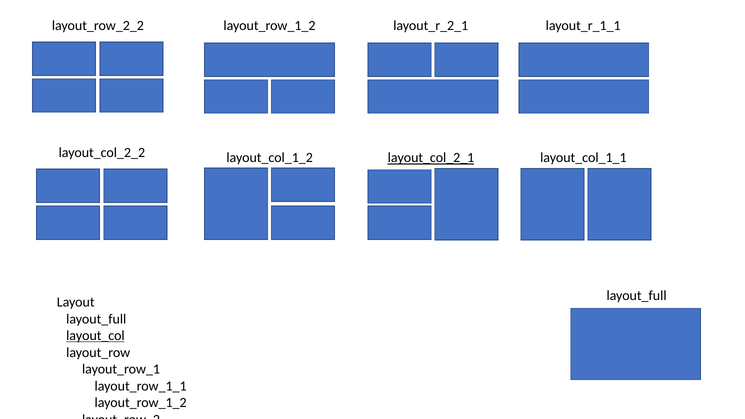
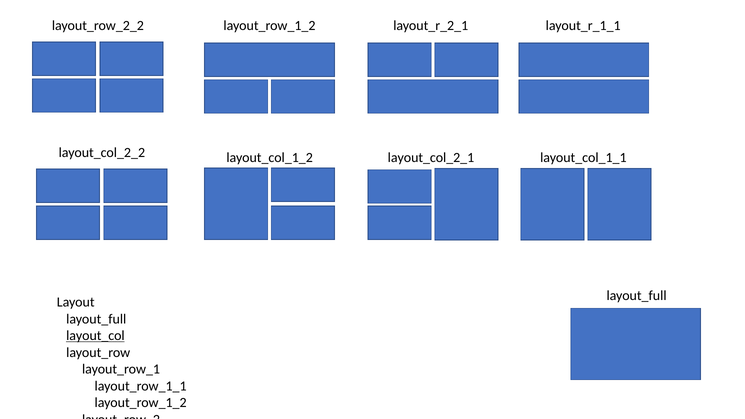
layout_col_2_1 underline: present -> none (431, 158)
